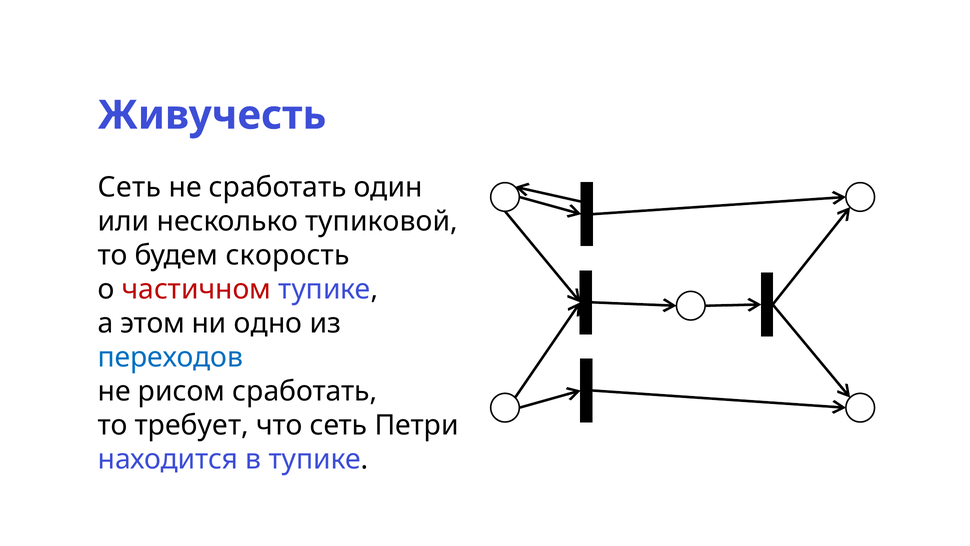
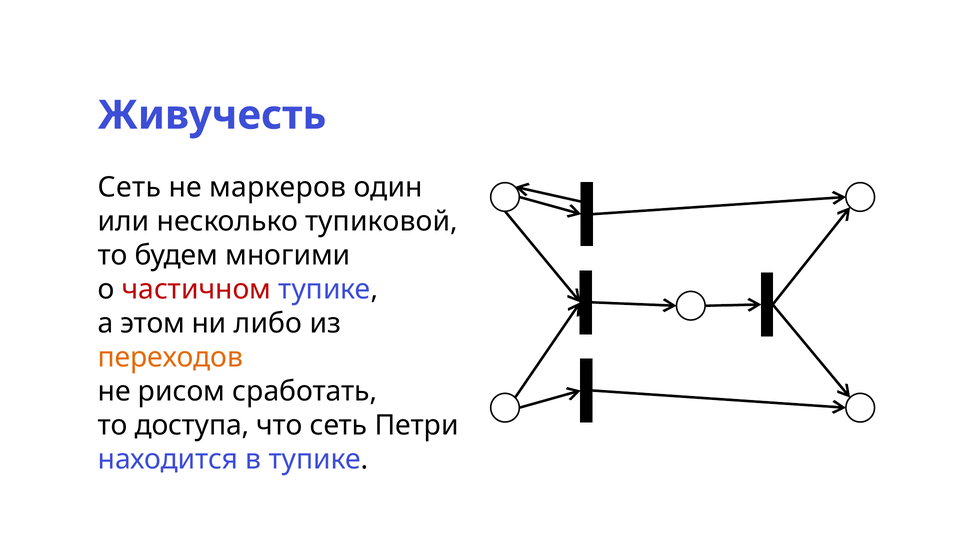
не сработать: сработать -> маркеров (278, 187)
скорость: скорость -> многими (288, 255)
одно: одно -> либо (268, 323)
переходов colour: blue -> orange (170, 357)
требует: требует -> доступа (192, 425)
